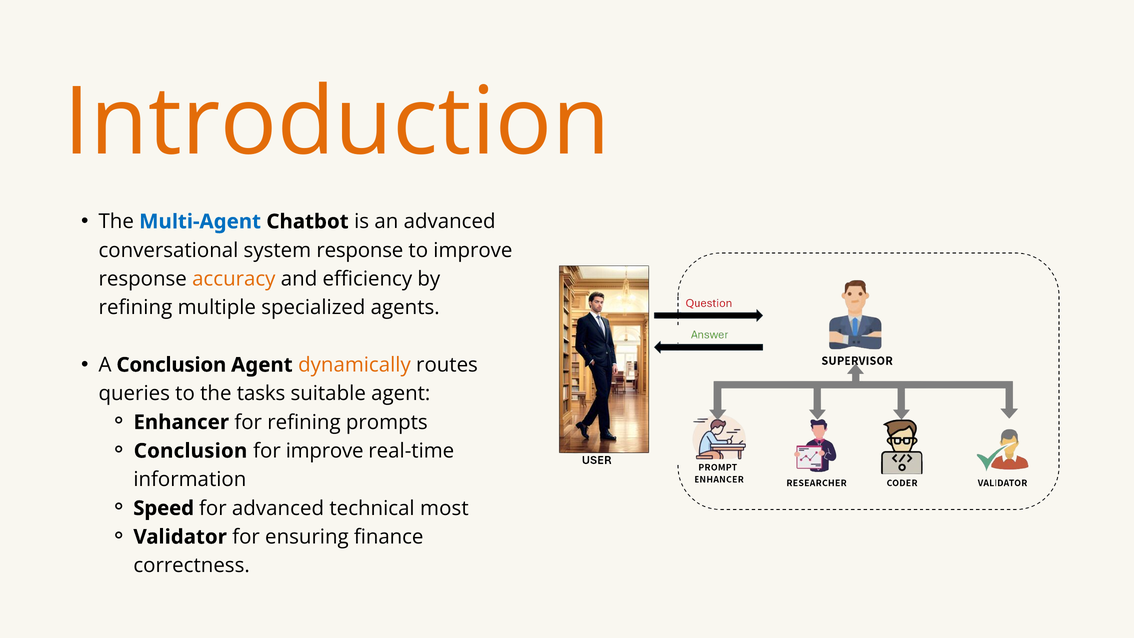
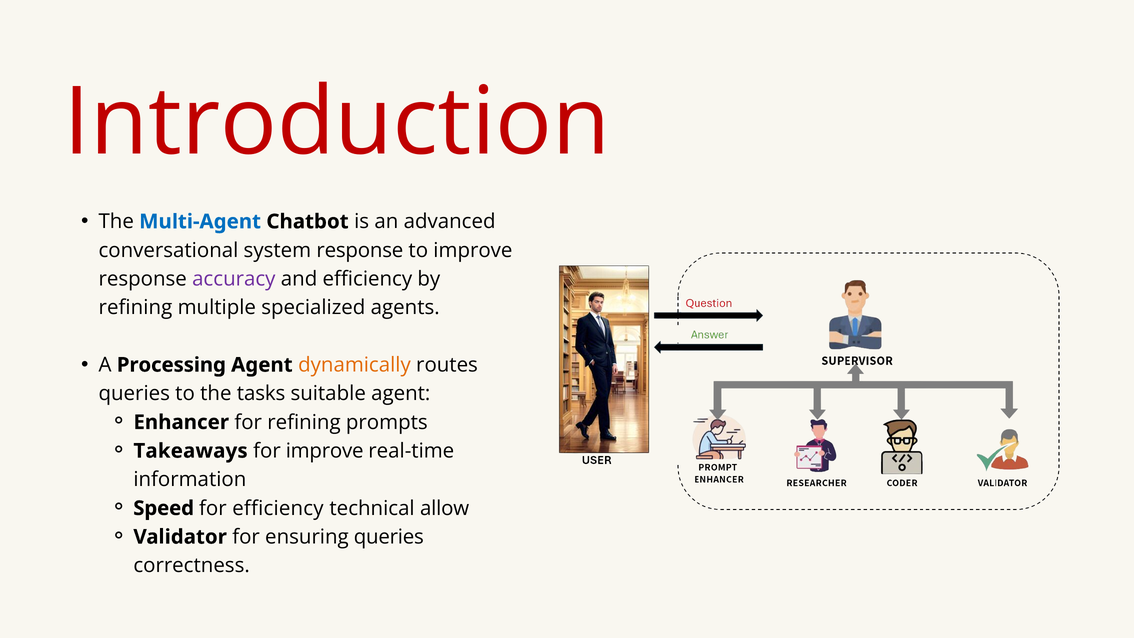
Introduction colour: orange -> red (337, 122)
accuracy colour: orange -> purple (234, 279)
A Conclusion: Conclusion -> Processing (171, 365)
Conclusion: Conclusion -> Takeaways (191, 451)
for advanced: advanced -> efficiency (278, 508)
most: most -> allow (445, 508)
ensuring finance: finance -> queries (389, 537)
